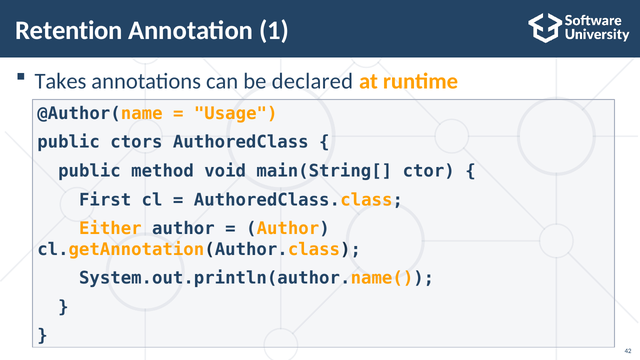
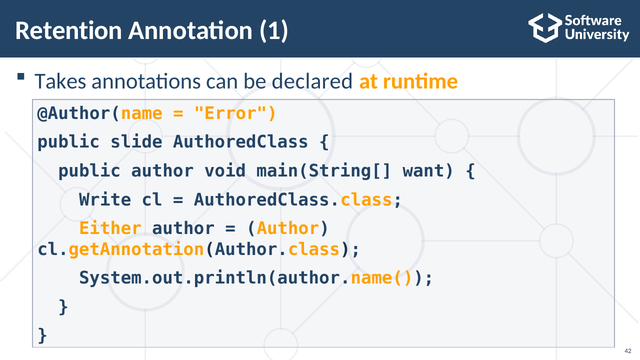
Usage: Usage -> Error (236, 113)
ctors: ctors -> slide (136, 142)
public method: method -> author (163, 171)
ctor: ctor -> want (429, 171)
First: First -> Write (105, 200)
